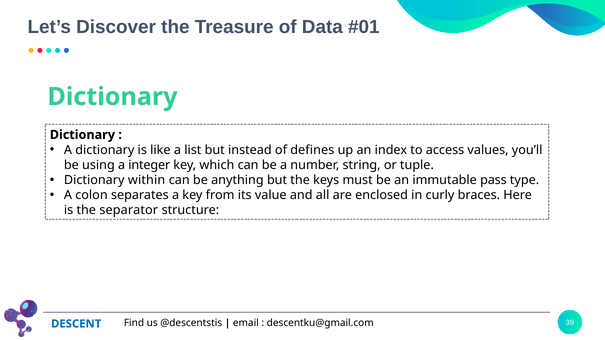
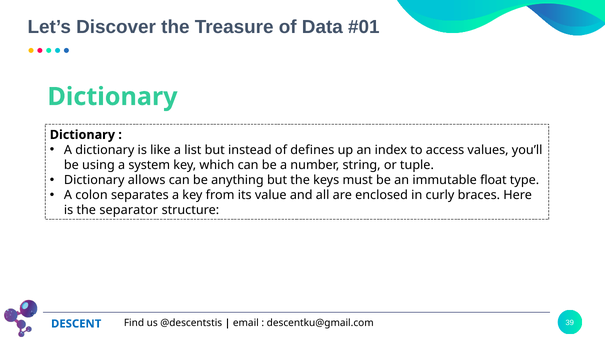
integer: integer -> system (149, 165)
within: within -> allows (147, 180)
pass: pass -> float (493, 180)
